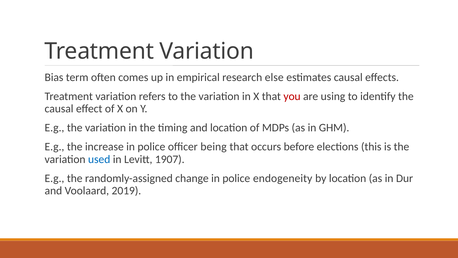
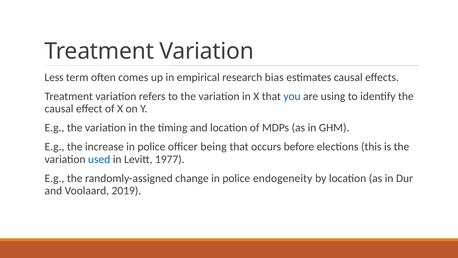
Bias: Bias -> Less (54, 77)
else: else -> bias (274, 77)
you colour: red -> blue (292, 96)
1907: 1907 -> 1977 (170, 159)
